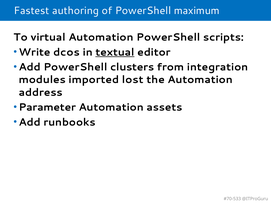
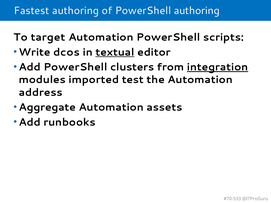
PowerShell maximum: maximum -> authoring (197, 11)
virtual: virtual -> target (48, 37)
integration underline: none -> present (218, 67)
lost: lost -> test (133, 80)
Parameter: Parameter -> Aggregate (47, 107)
